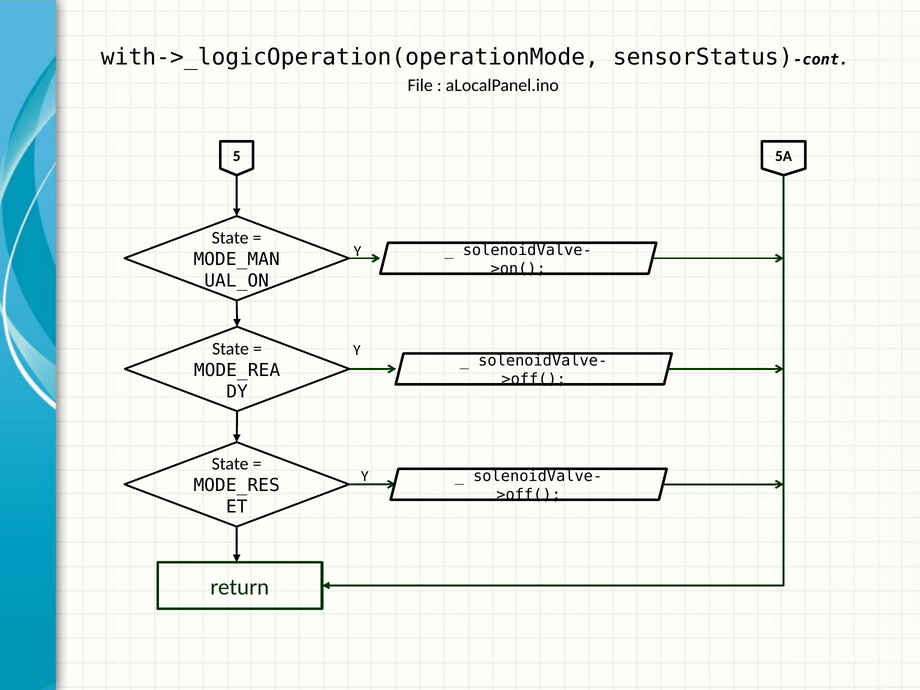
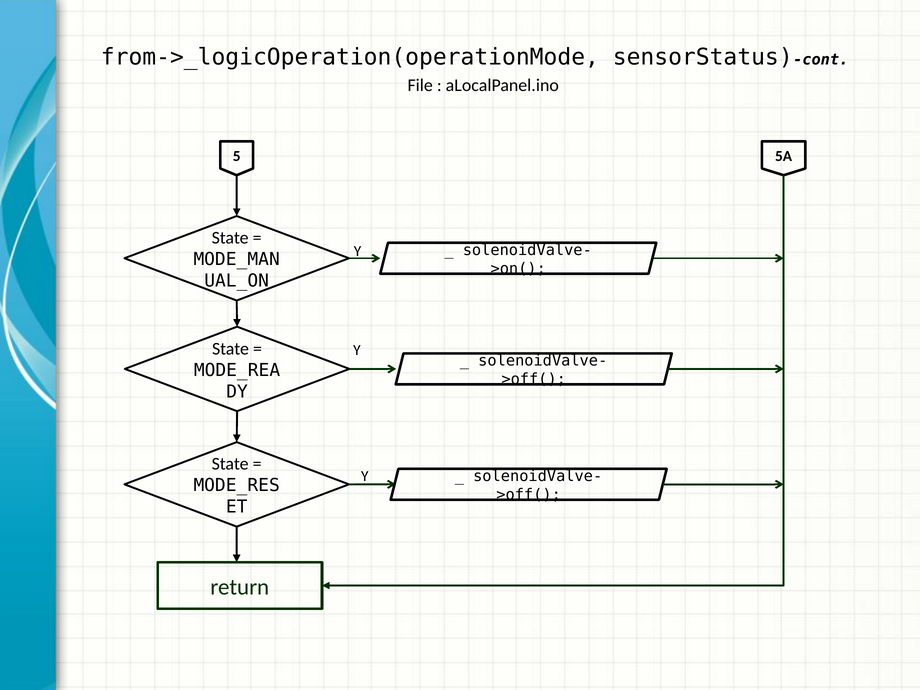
with->_logicOperation(operationMode: with->_logicOperation(operationMode -> from->_logicOperation(operationMode (350, 57)
